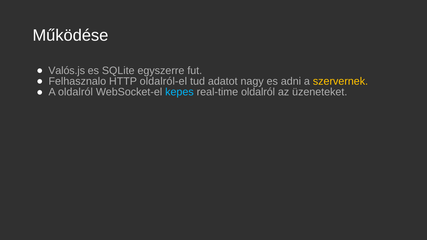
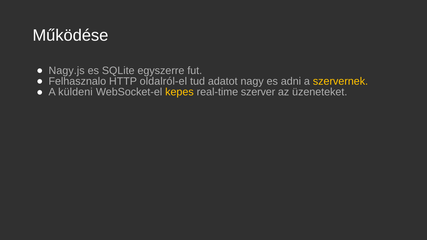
Valós.js: Valós.js -> Nagy.js (67, 71)
A oldalról: oldalról -> küldeni (75, 92)
kepes colour: light blue -> yellow (179, 92)
real-time oldalról: oldalról -> szerver (258, 92)
